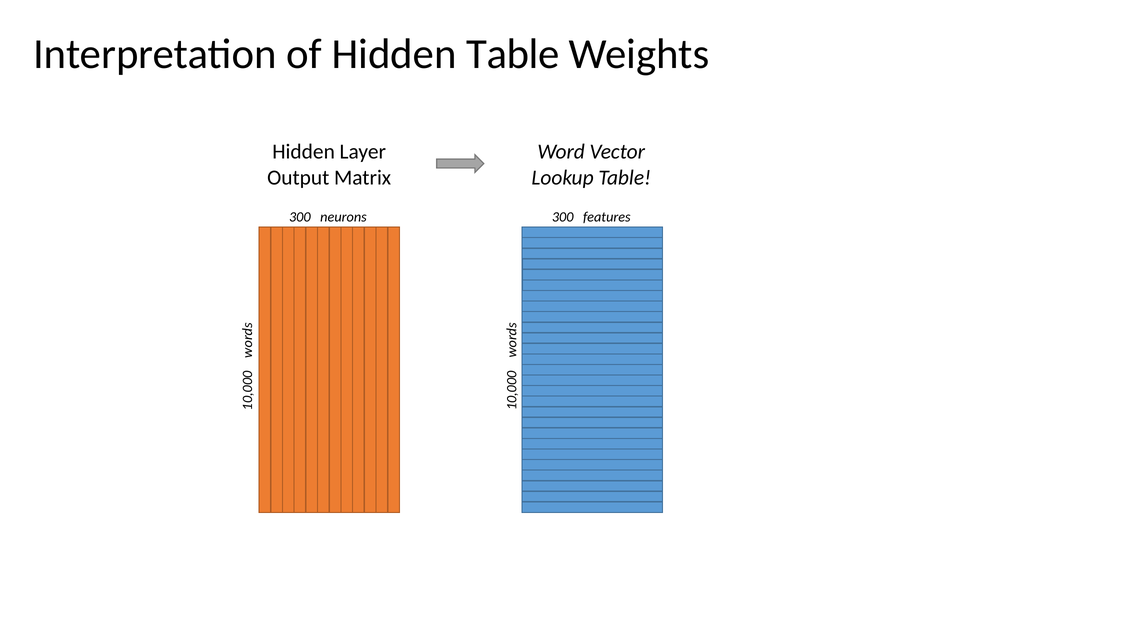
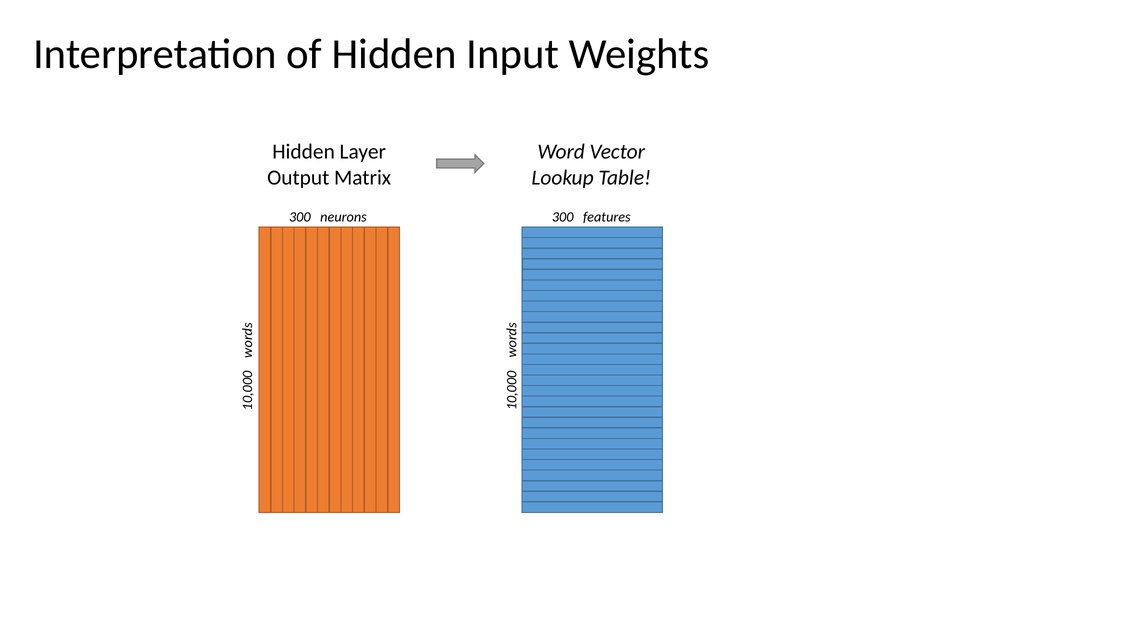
Hidden Table: Table -> Input (513, 54)
